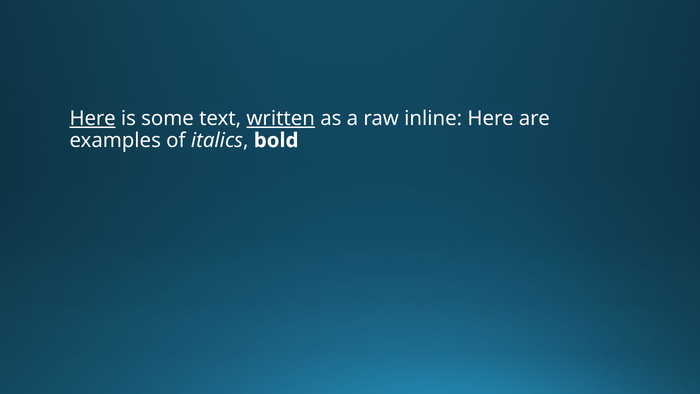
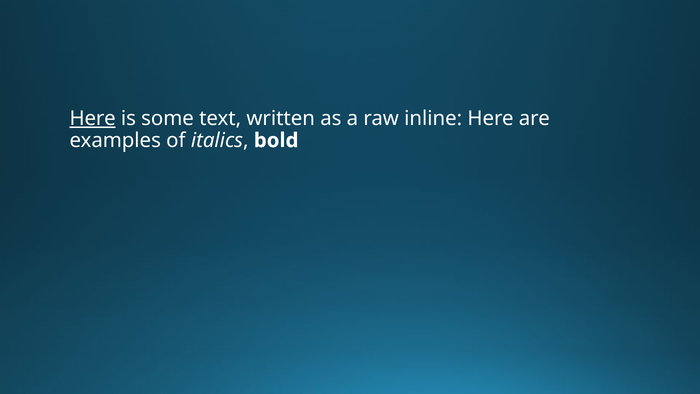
written underline: present -> none (281, 118)
